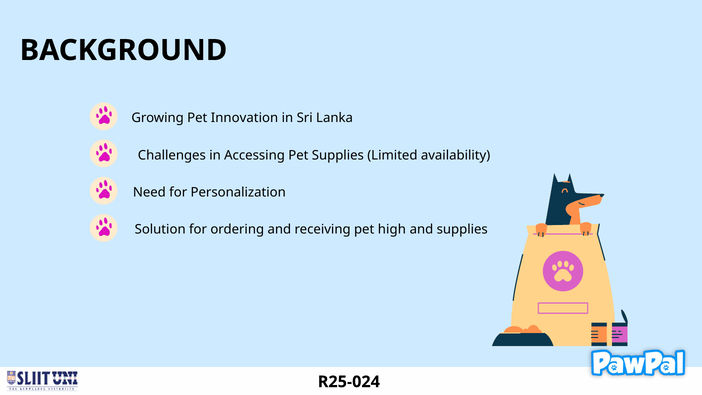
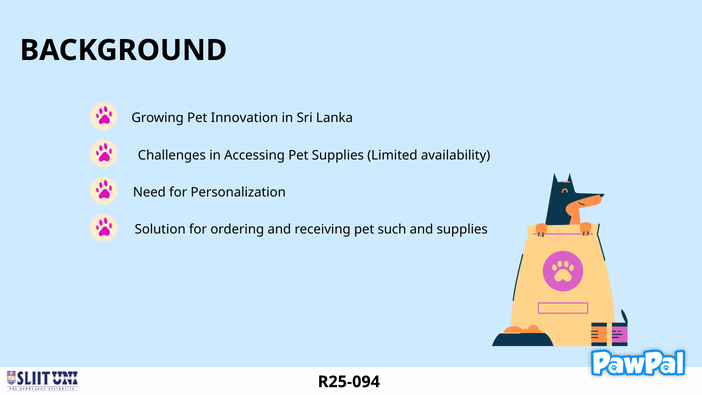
high: high -> such (392, 229)
R25-024: R25-024 -> R25-094 (349, 382)
